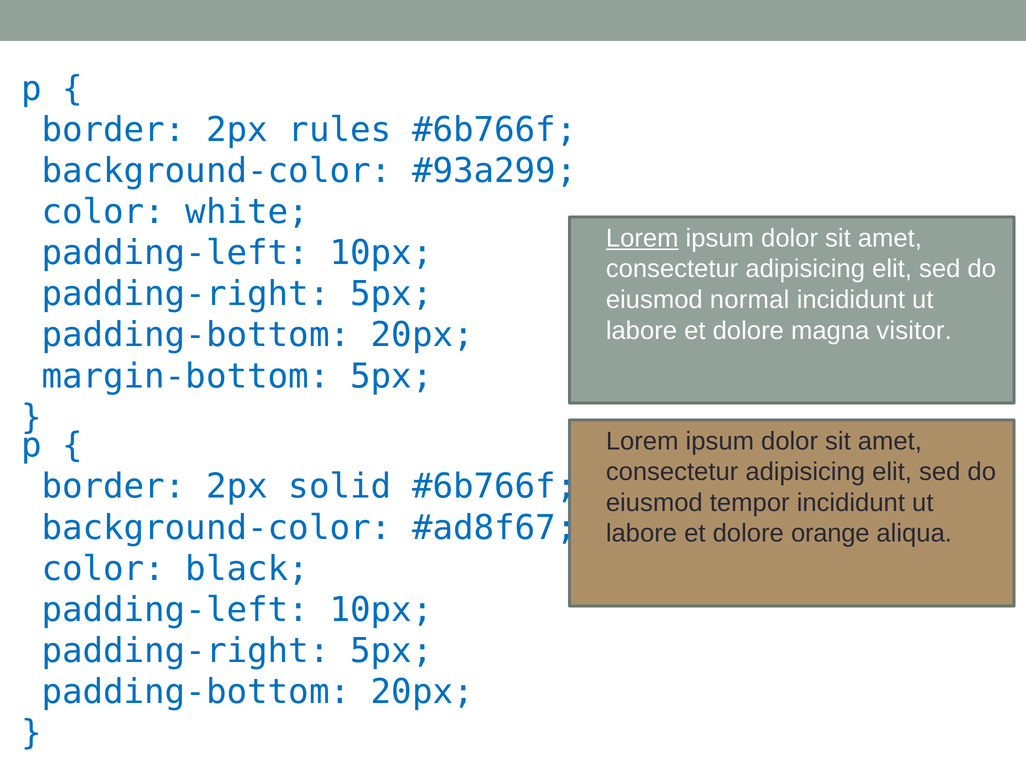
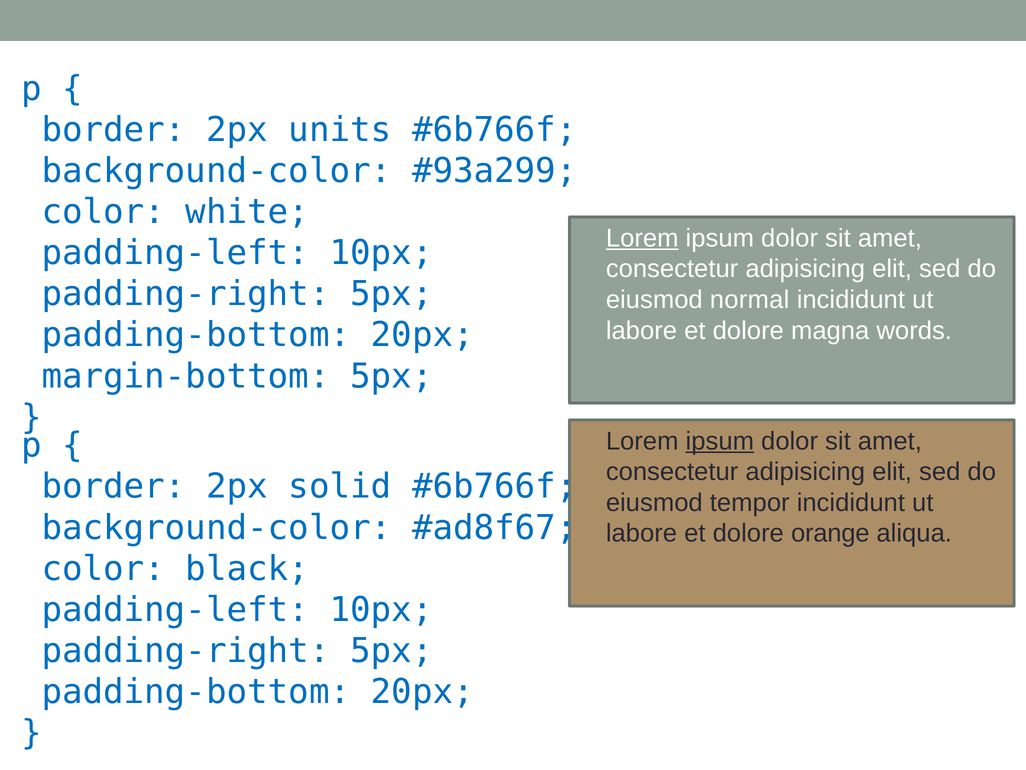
rules: rules -> units (340, 130)
visitor: visitor -> words (914, 330)
ipsum underline: none -> present (720, 441)
